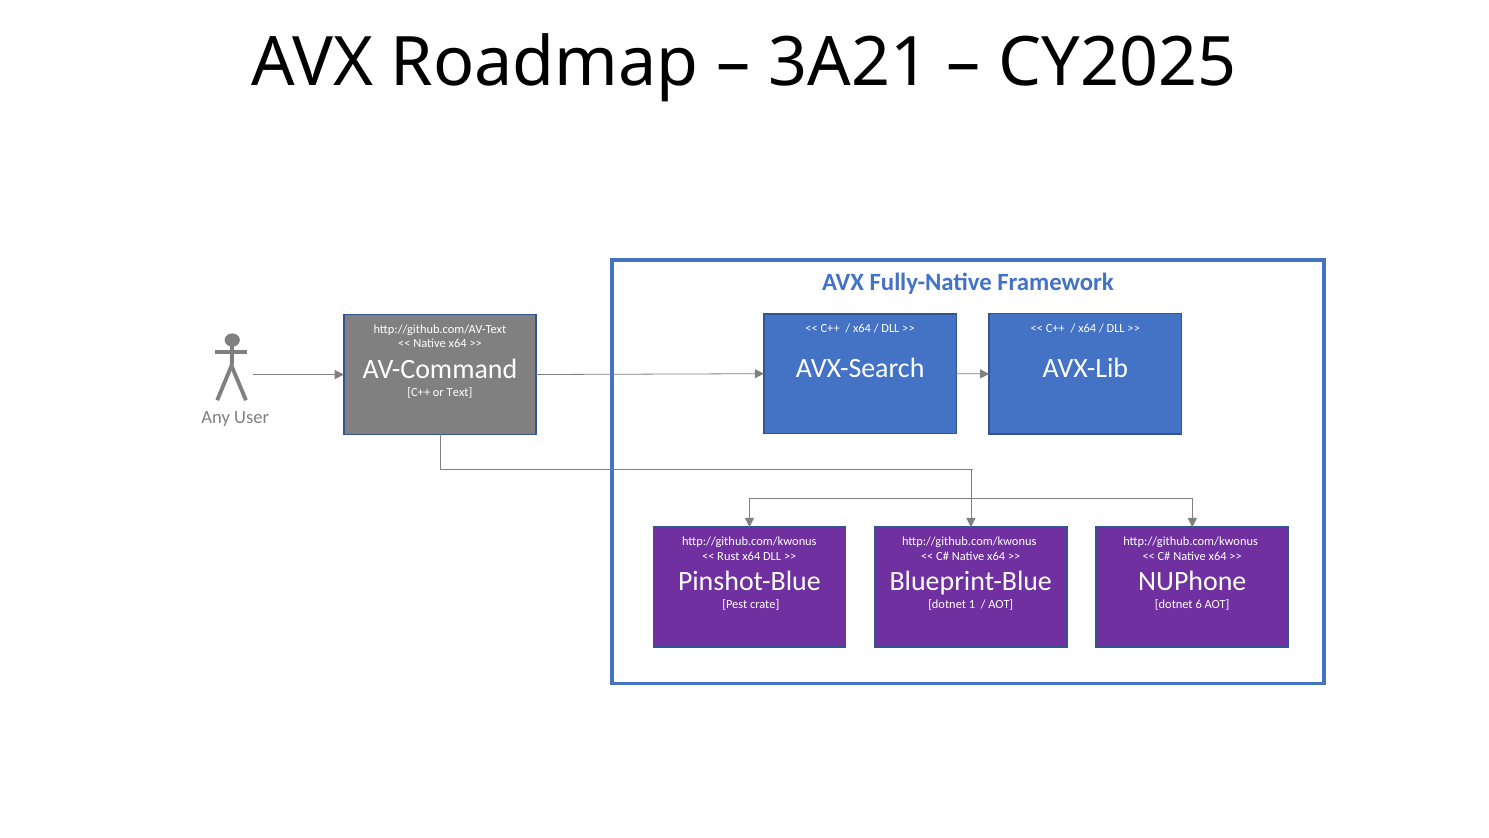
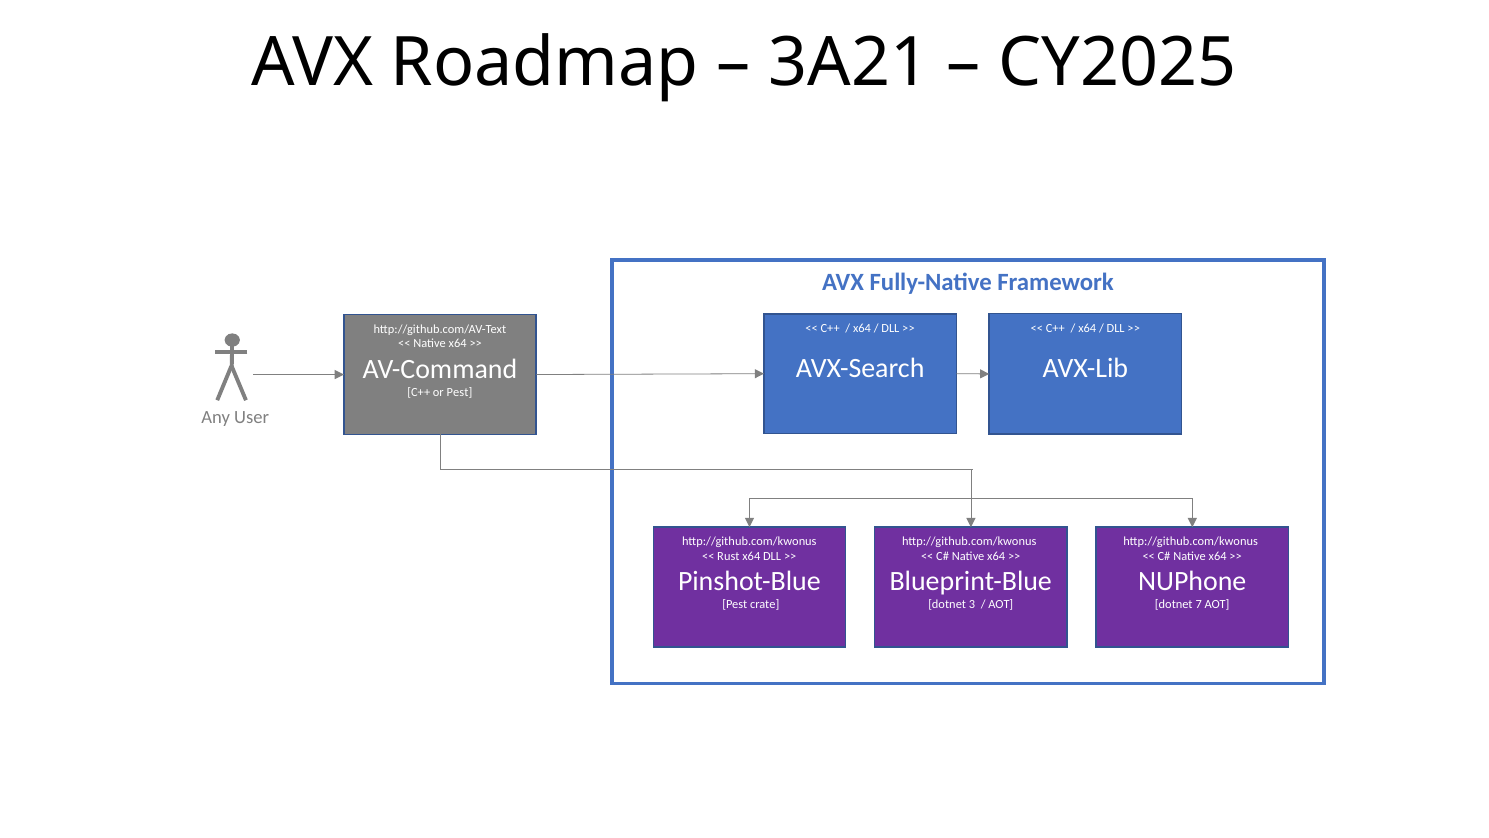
or Text: Text -> Pest (460, 392)
1: 1 -> 3 (972, 604)
6: 6 -> 7 (1199, 604)
